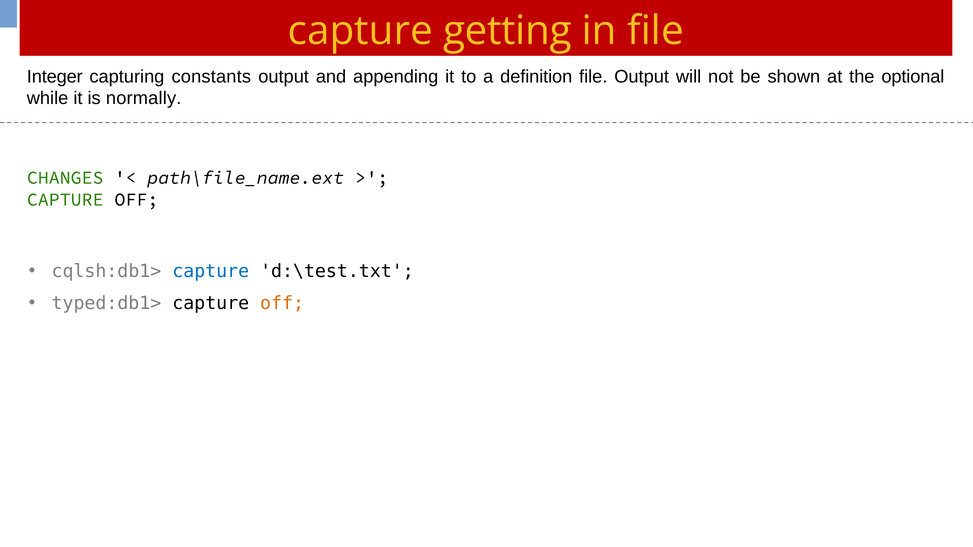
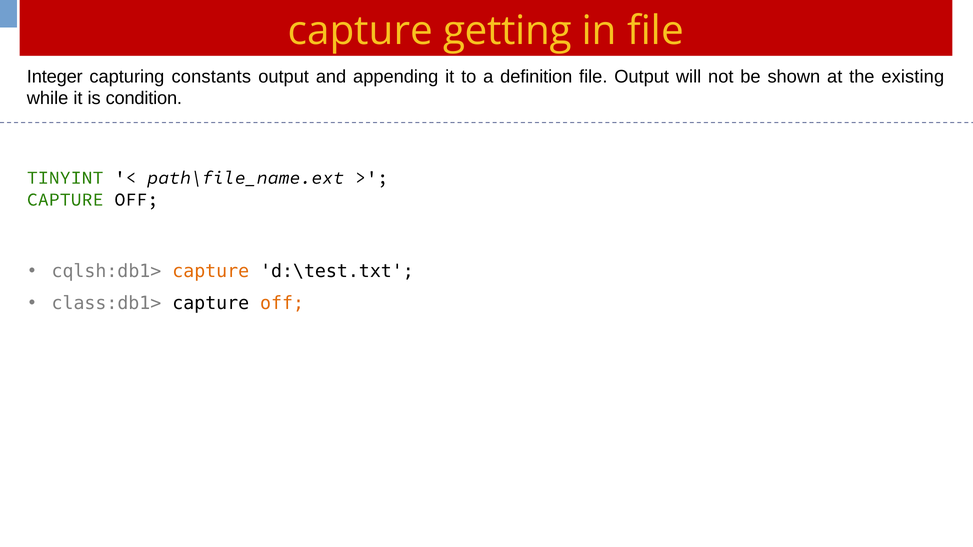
optional: optional -> existing (913, 77)
normally: normally -> condition (144, 98)
CHANGES: CHANGES -> TINYINT (65, 178)
capture colour: blue -> orange (211, 272)
typed:db1>: typed:db1> -> class:db1> (106, 303)
